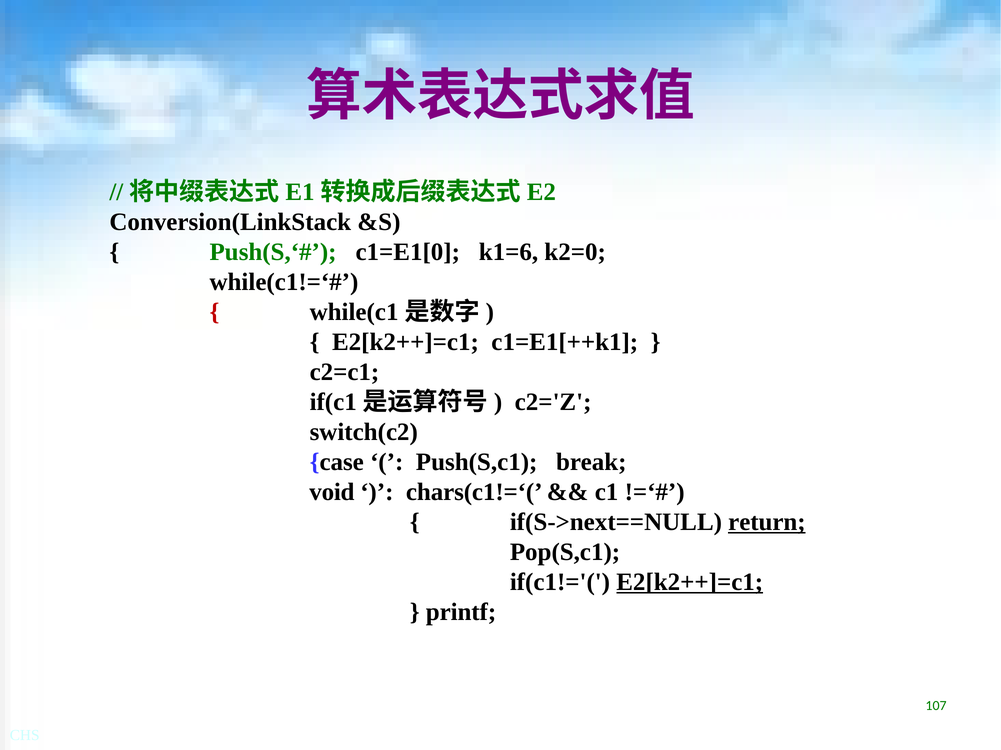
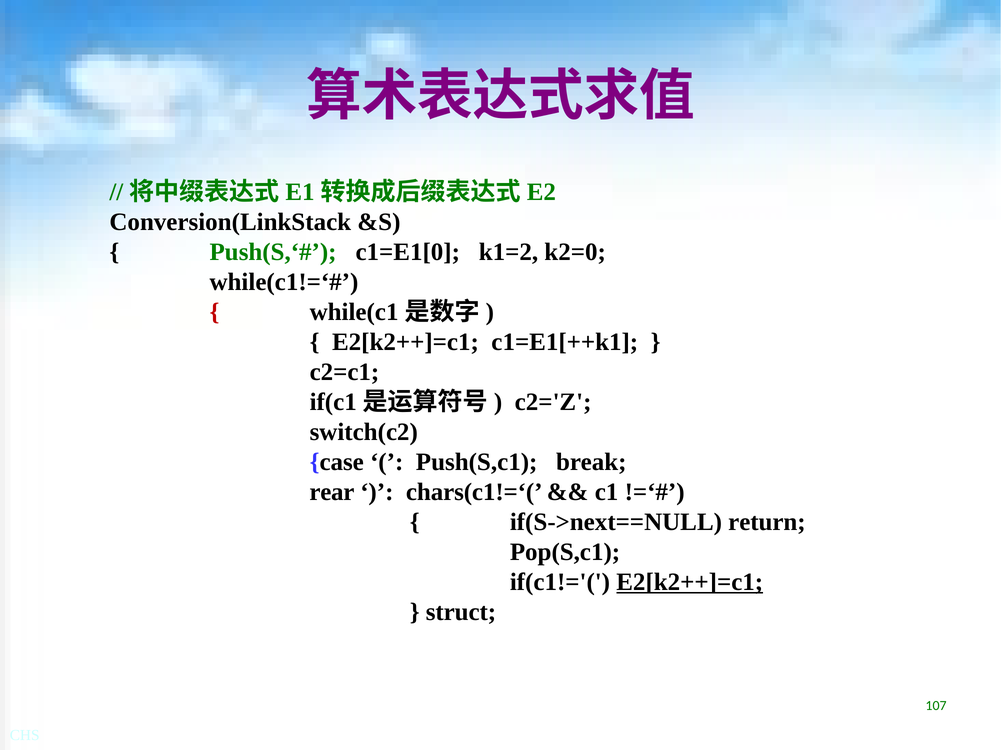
k1=6: k1=6 -> k1=2 (508, 252)
void: void -> rear (332, 492)
return underline: present -> none (767, 522)
printf: printf -> struct (461, 612)
